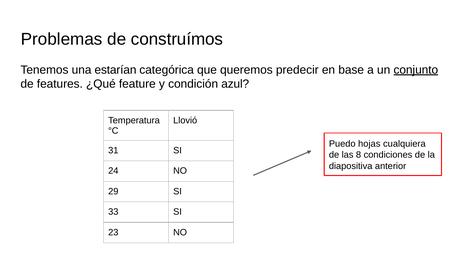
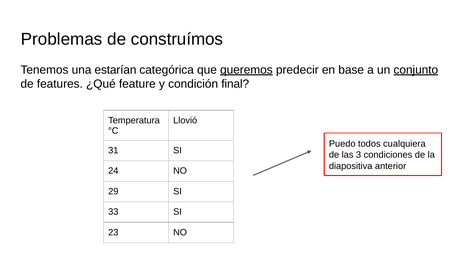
queremos underline: none -> present (246, 70)
azul: azul -> final (235, 84)
hojas: hojas -> todos (369, 144)
8: 8 -> 3 (359, 155)
